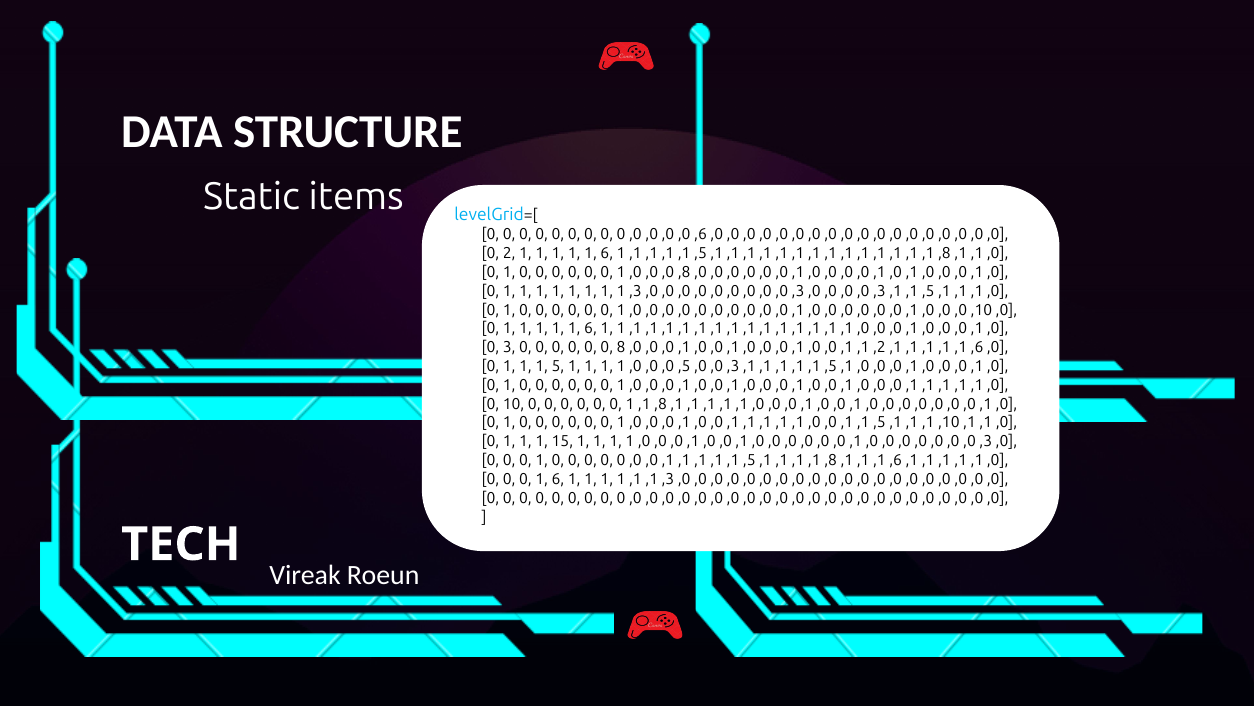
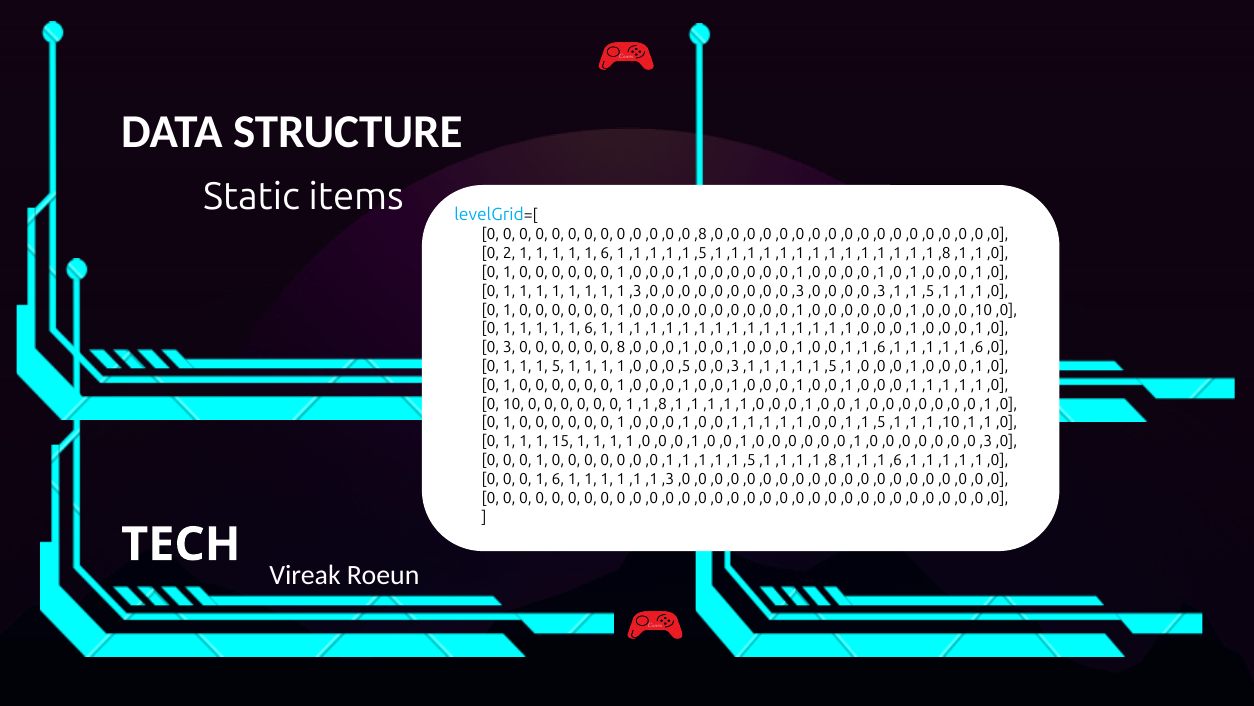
,0 ,6: ,6 -> ,8 (701, 234)
,8: ,8 -> ,1 (684, 272)
,0 ,1 ,1 ,2: ,2 -> ,6 (879, 347)
